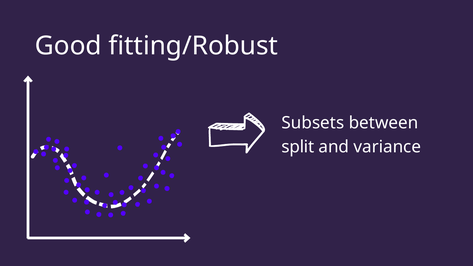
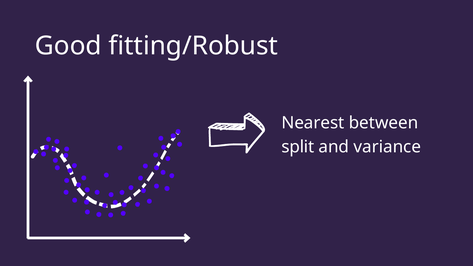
Subsets: Subsets -> Nearest (313, 123)
